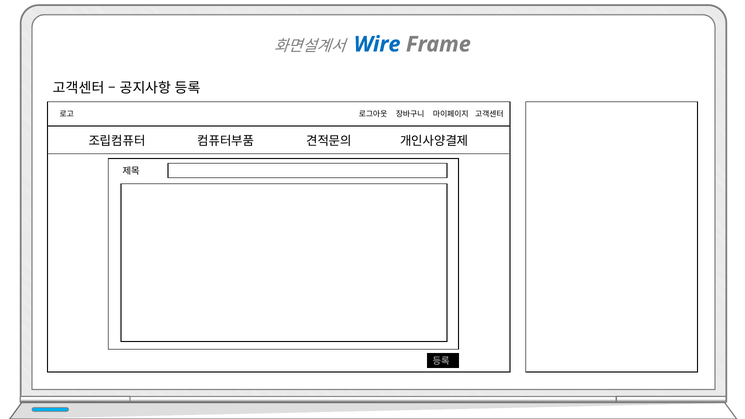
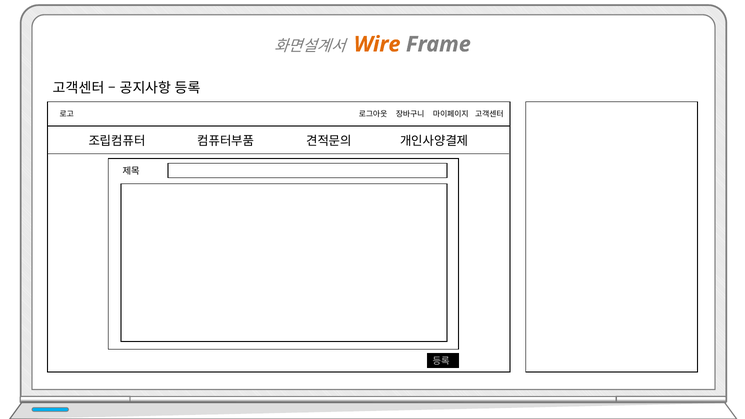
Wire colour: blue -> orange (377, 44)
